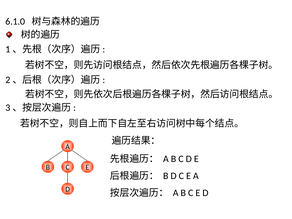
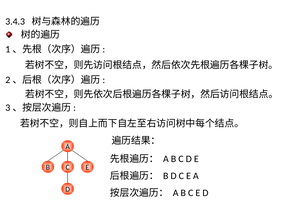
6.1.0: 6.1.0 -> 3.4.3 (15, 21)
